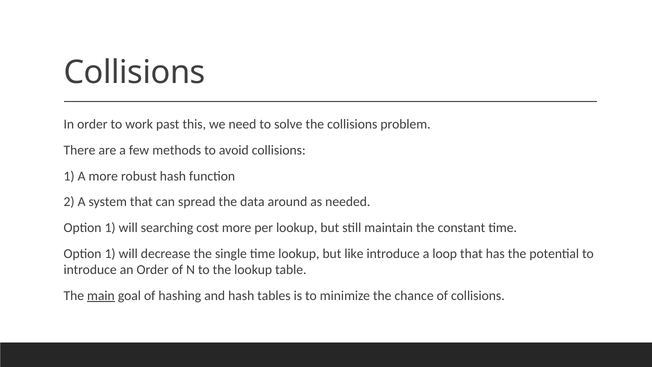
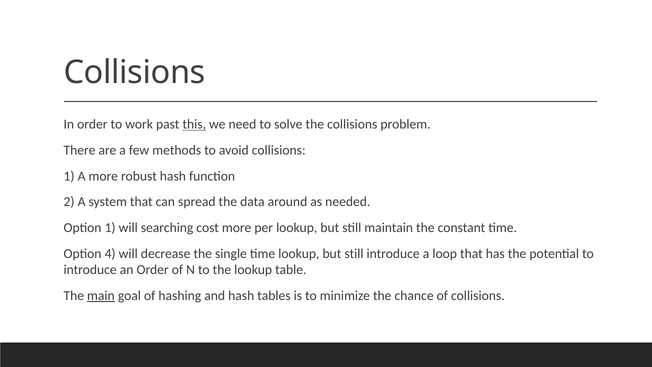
this underline: none -> present (194, 124)
1: 1 -> 4 (110, 253)
time lookup but like: like -> still (354, 253)
